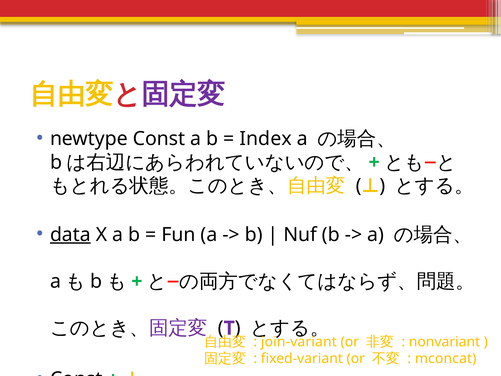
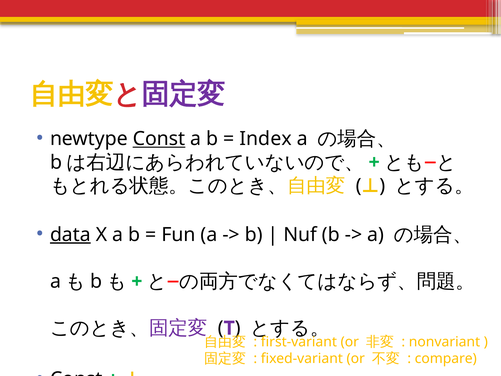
Const underline: none -> present (159, 139)
join-variant: join-variant -> first-variant (299, 342)
mconcat: mconcat -> compare (446, 358)
